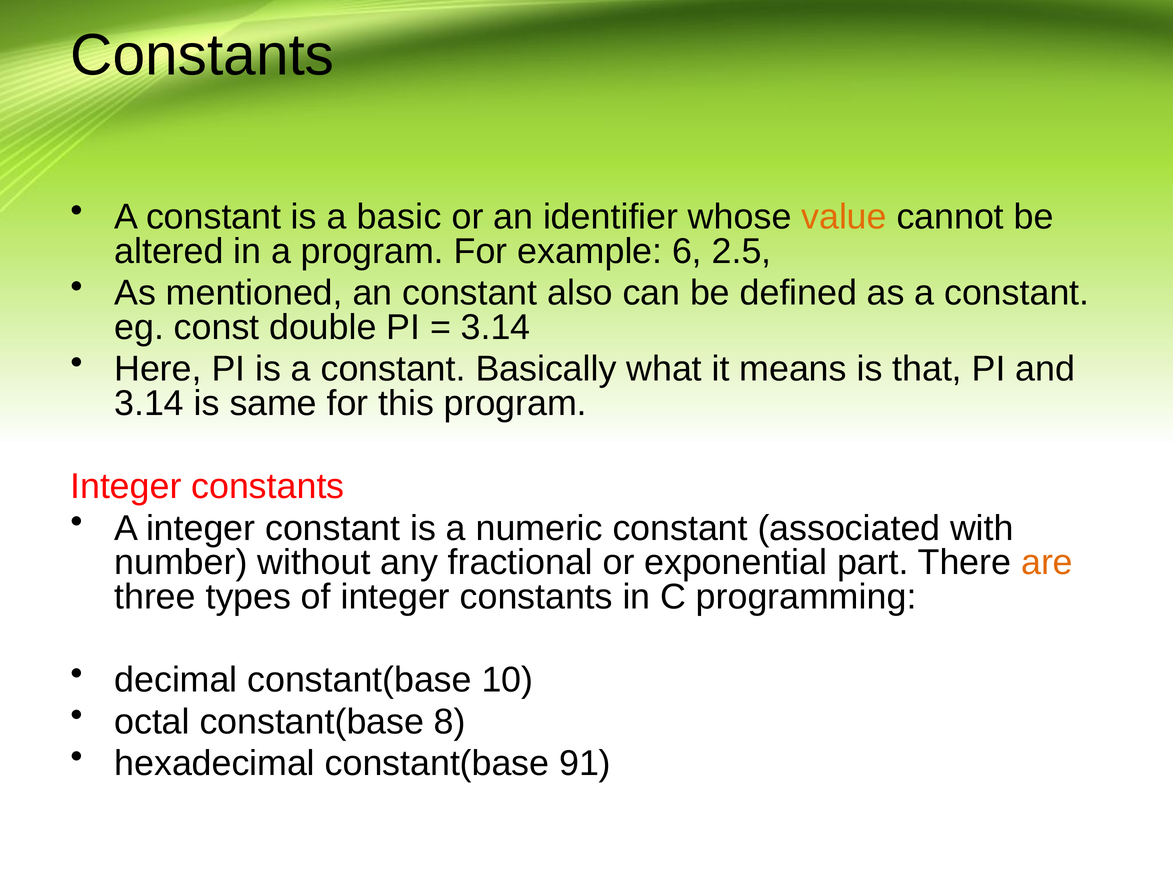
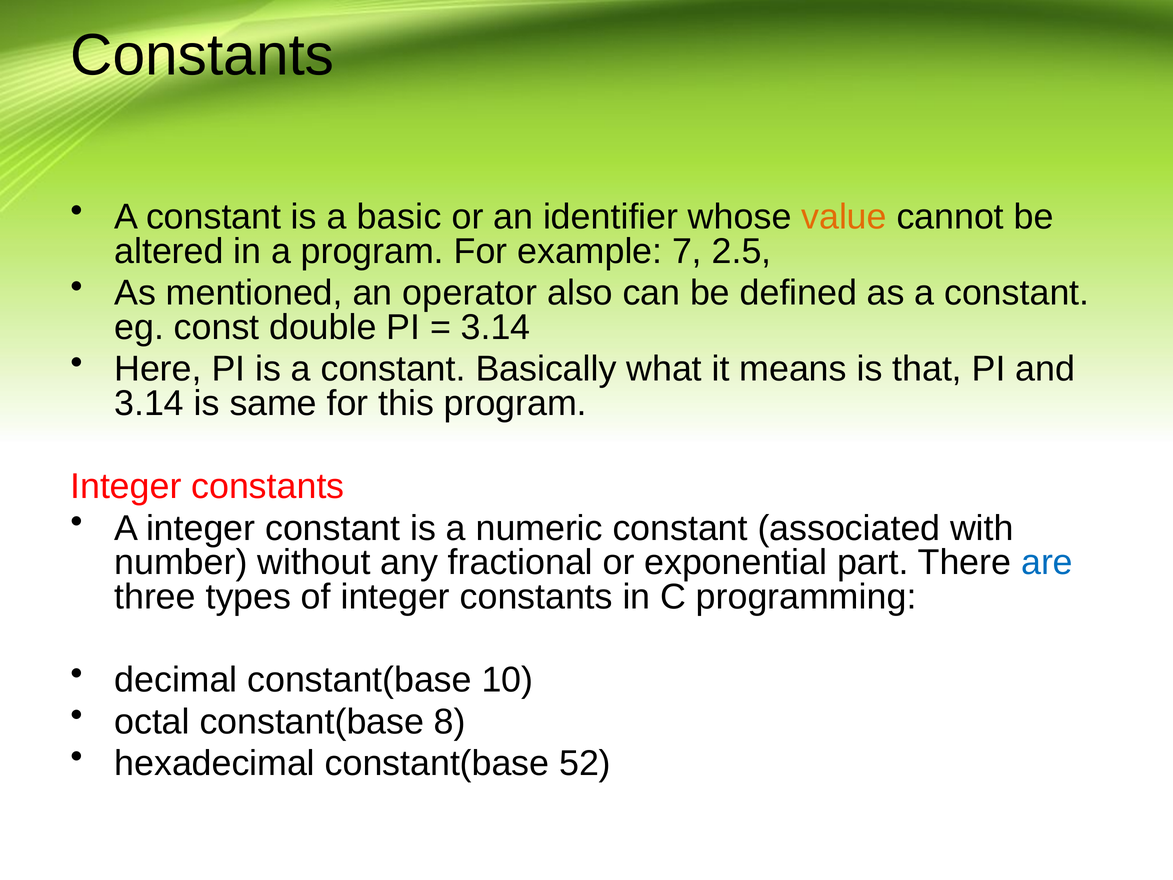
6: 6 -> 7 (687, 251)
an constant: constant -> operator (470, 293)
are colour: orange -> blue (1047, 562)
91: 91 -> 52 (585, 763)
